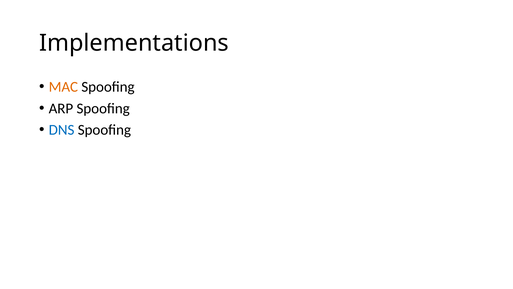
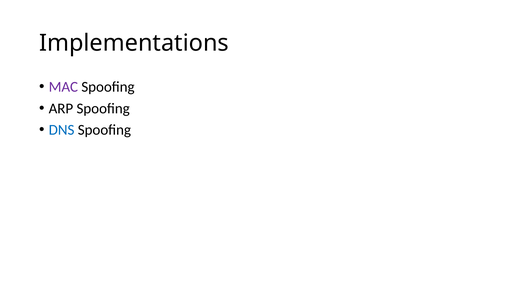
MAC colour: orange -> purple (63, 87)
